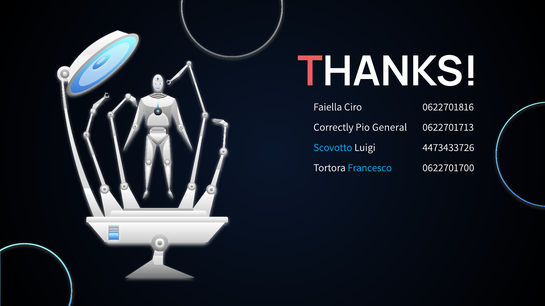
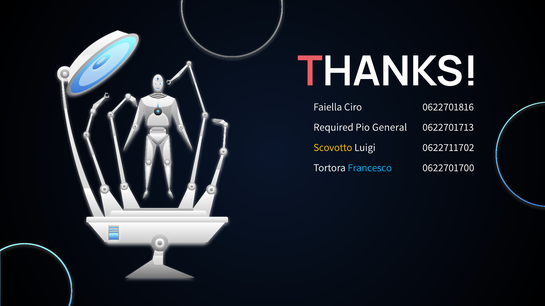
Correctly: Correctly -> Required (333, 127)
Scovotto colour: light blue -> yellow (333, 148)
4473433726: 4473433726 -> 0622711702 (448, 148)
